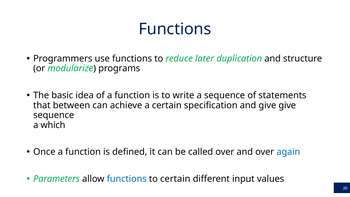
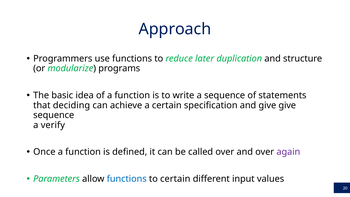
Functions: Functions -> Approach (175, 29)
between: between -> deciding (71, 105)
which: which -> verify (53, 125)
again colour: blue -> purple (288, 152)
